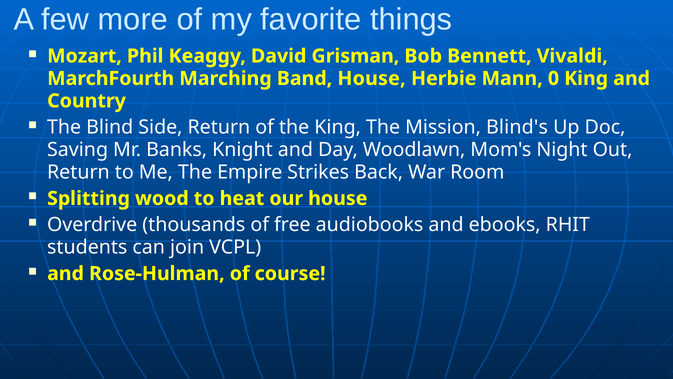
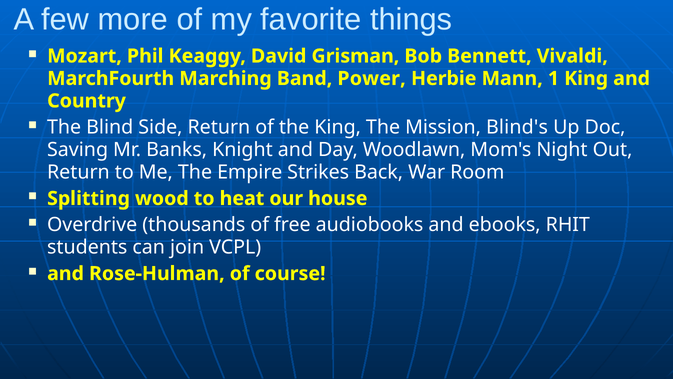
Band House: House -> Power (372, 78)
0: 0 -> 1 (553, 78)
